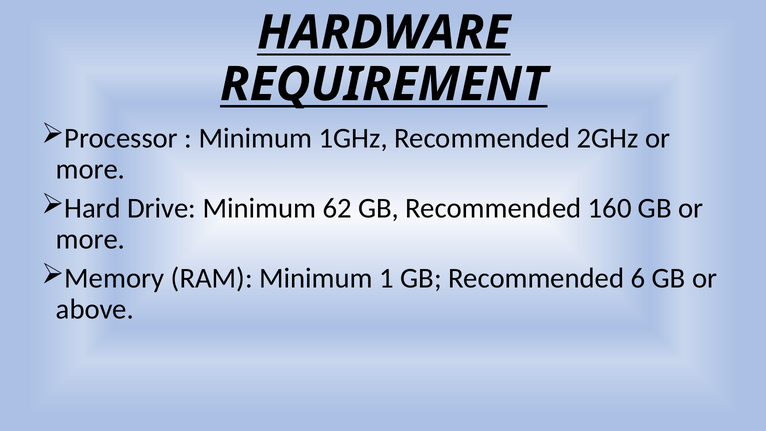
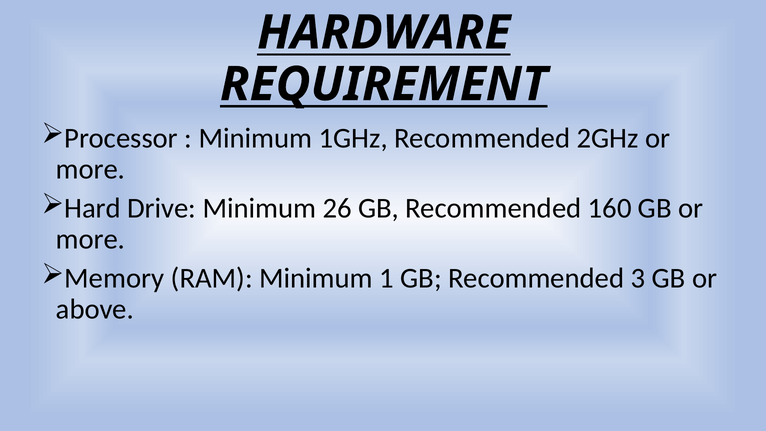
62: 62 -> 26 (337, 208)
6: 6 -> 3 (638, 278)
